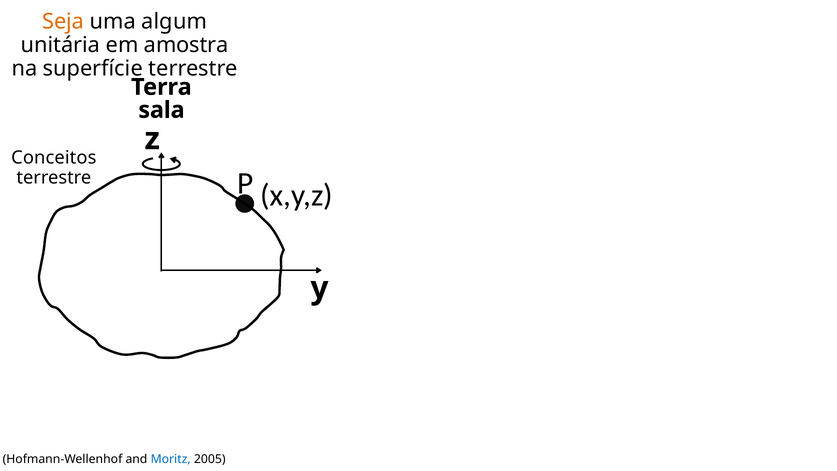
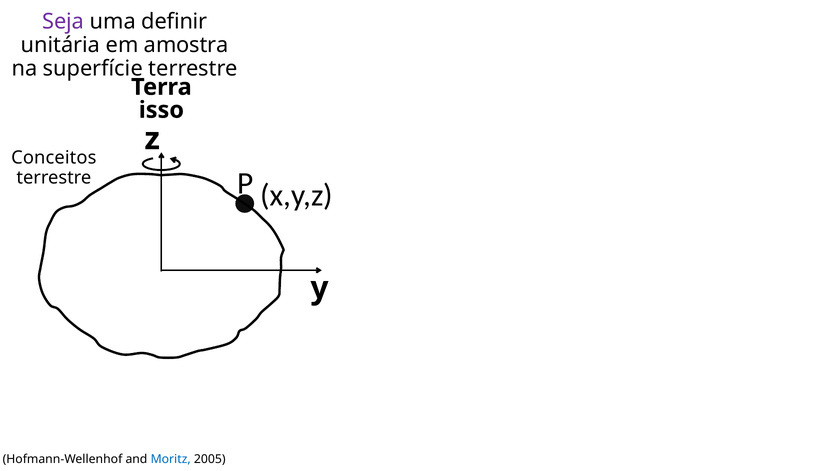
Seja colour: orange -> purple (63, 21)
algum: algum -> definir (174, 21)
sala: sala -> isso (161, 110)
